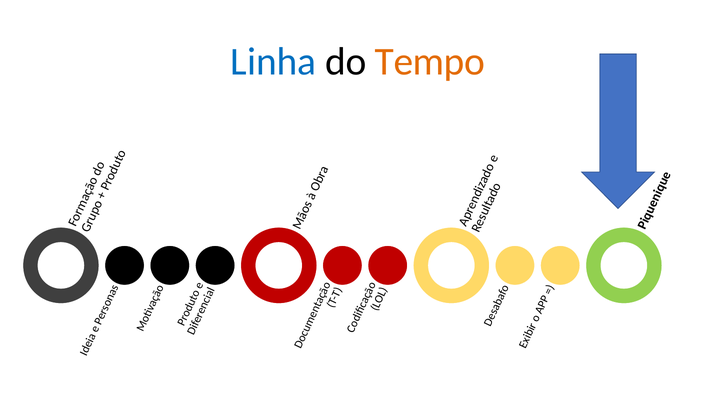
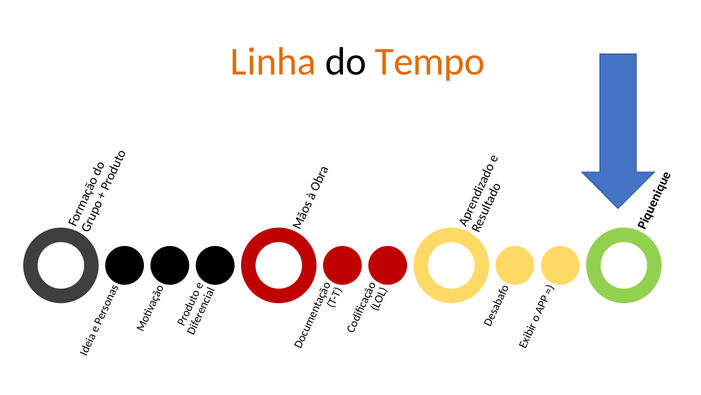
Linha colour: blue -> orange (273, 62)
